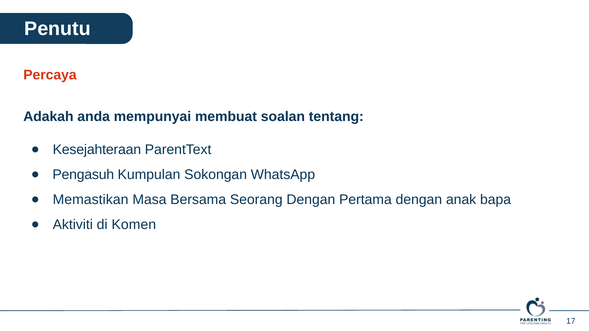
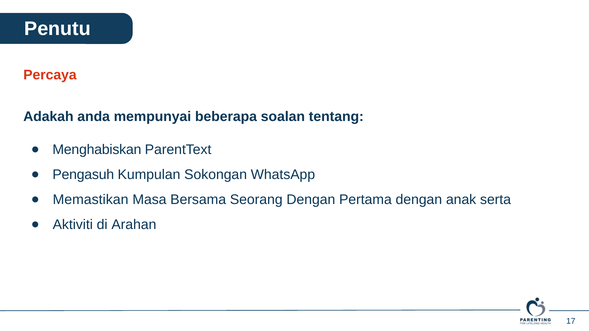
membuat: membuat -> beberapa (226, 117)
Kesejahteraan: Kesejahteraan -> Menghabiskan (97, 150)
bapa: bapa -> serta (496, 200)
Komen: Komen -> Arahan (134, 225)
